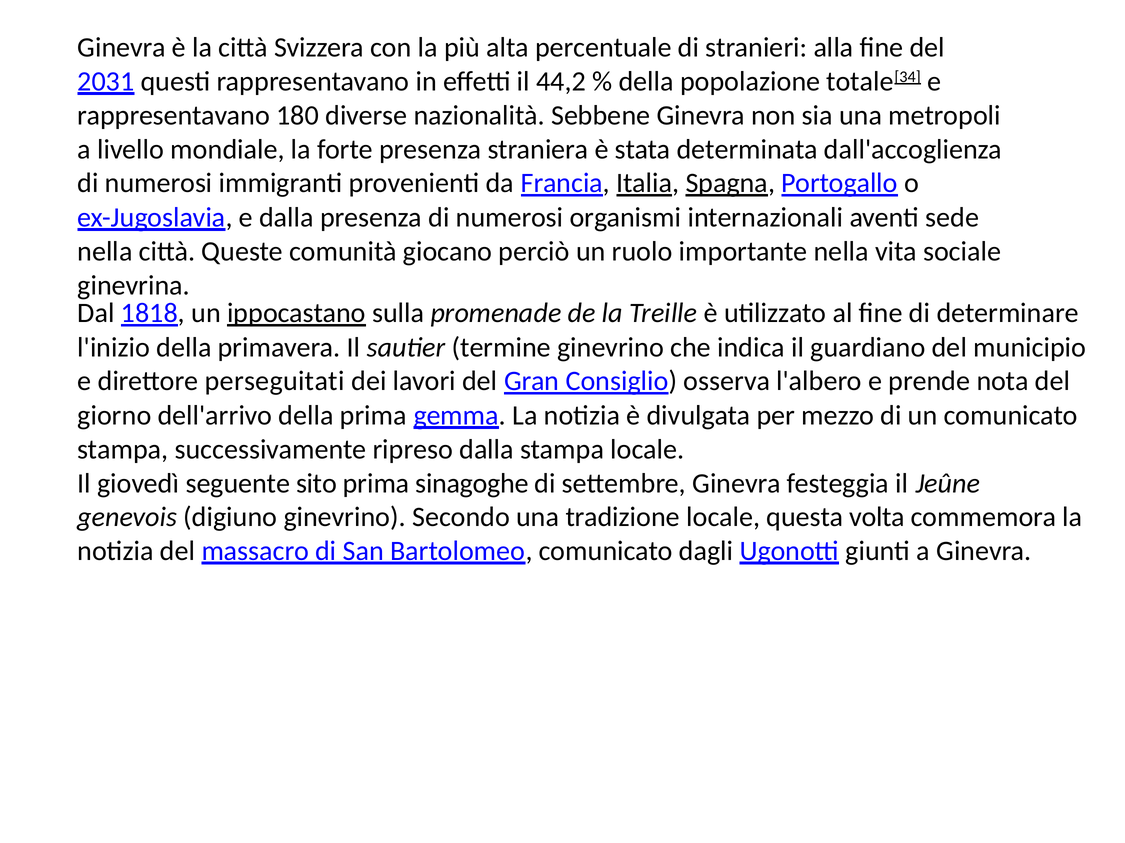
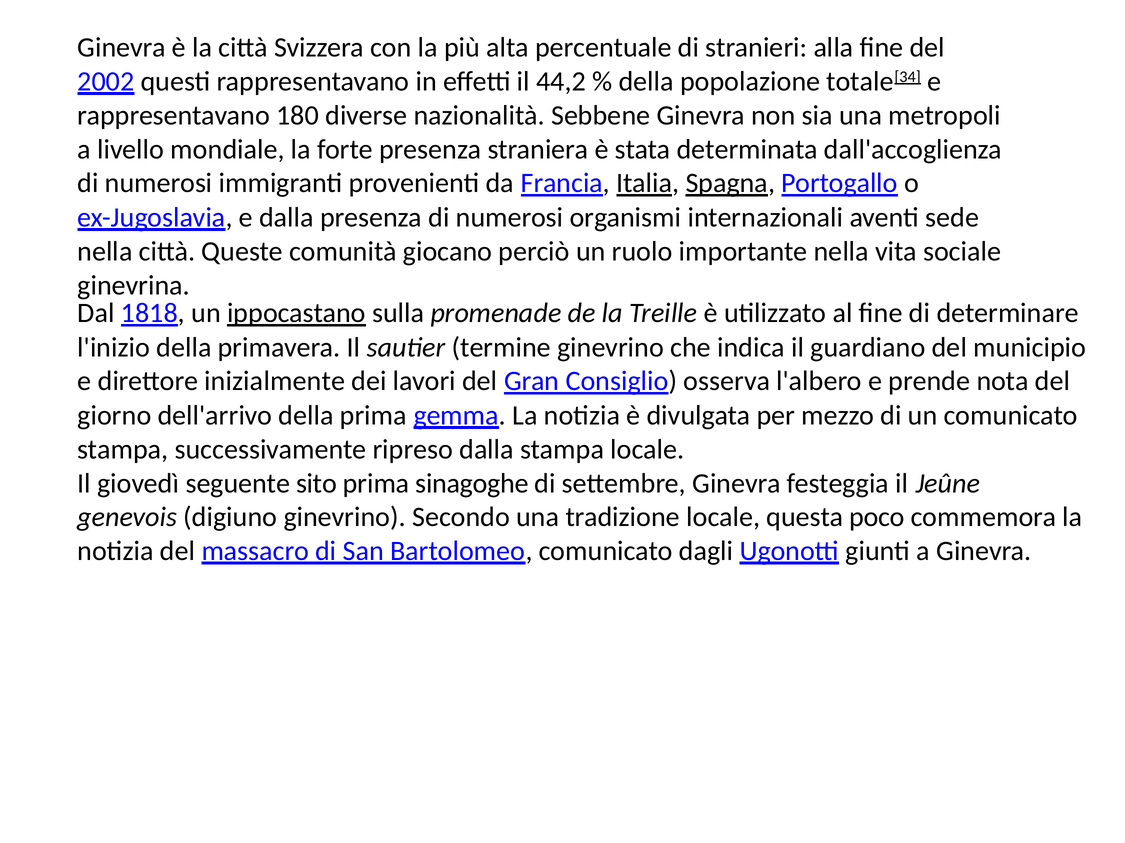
2031: 2031 -> 2002 (106, 81)
perseguitati: perseguitati -> inizialmente (275, 381)
volta: volta -> poco (877, 518)
